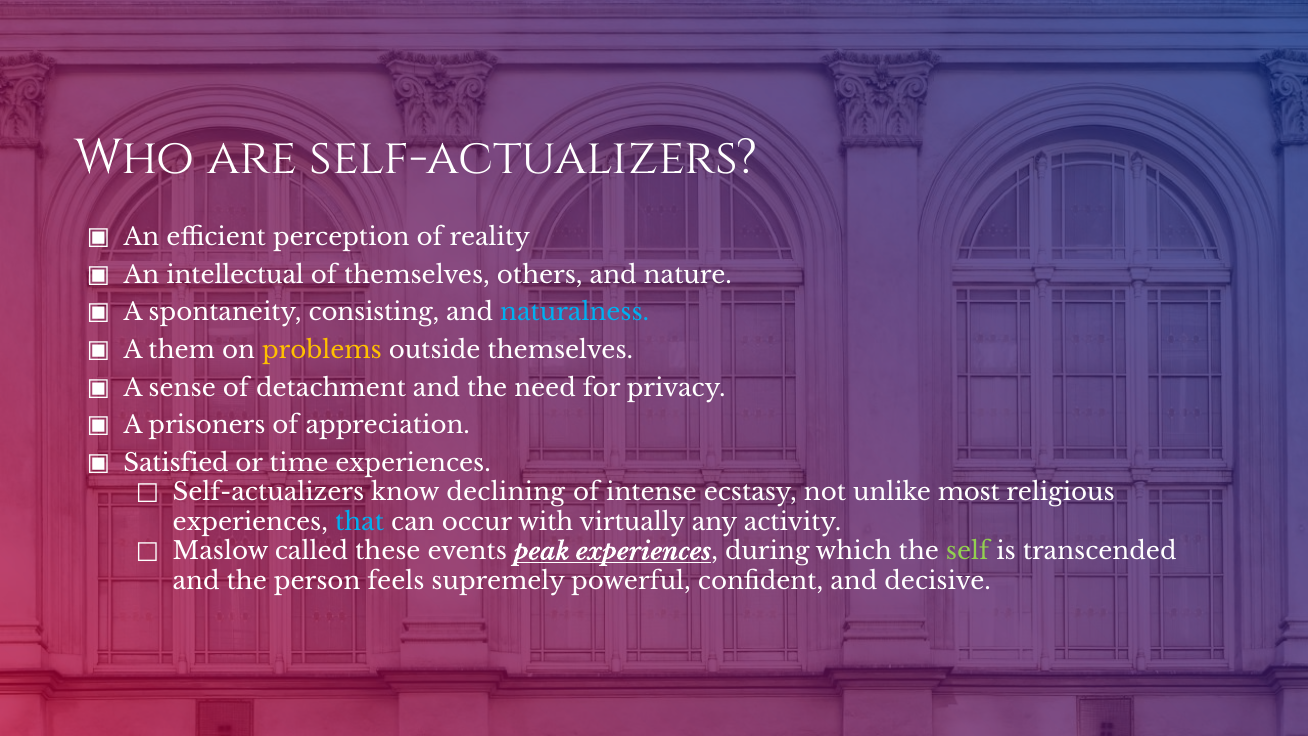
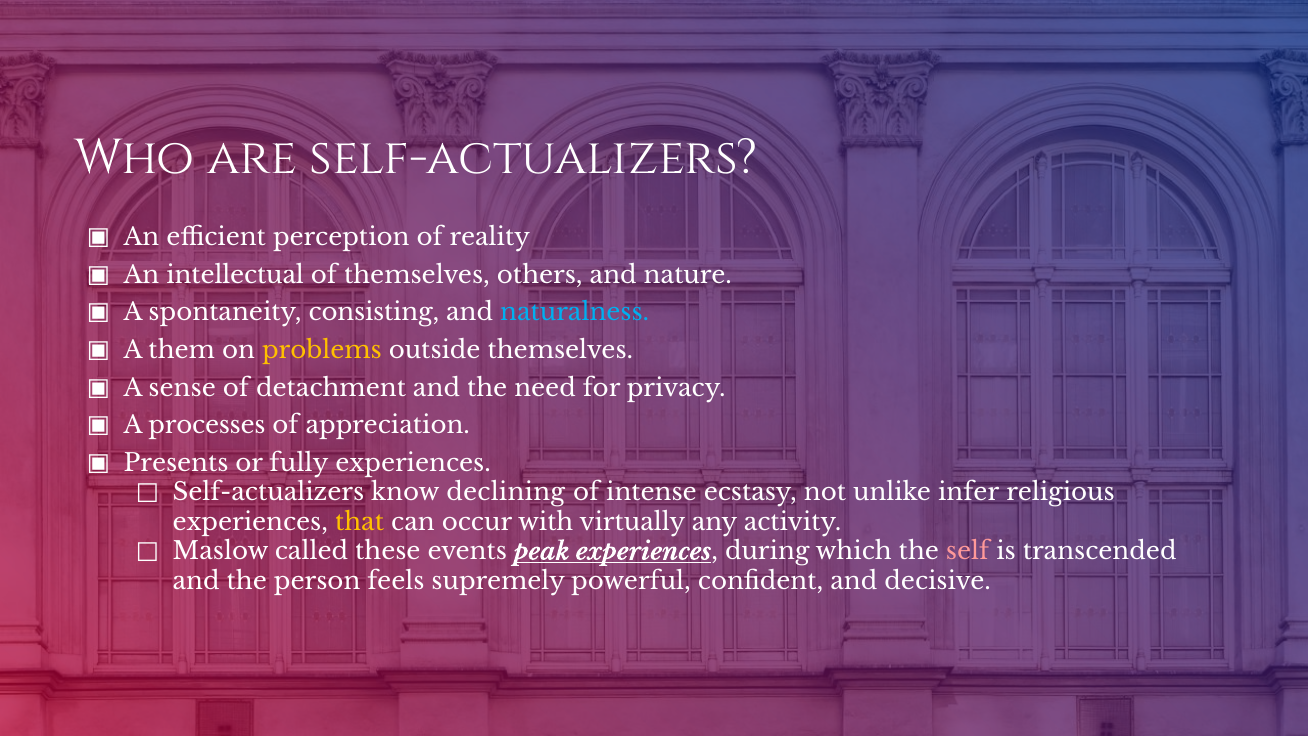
prisoners: prisoners -> processes (207, 426)
Satisfied: Satisfied -> Presents (176, 463)
time: time -> fully (299, 463)
most: most -> infer (969, 493)
that colour: light blue -> yellow (360, 522)
self colour: light green -> pink (968, 551)
